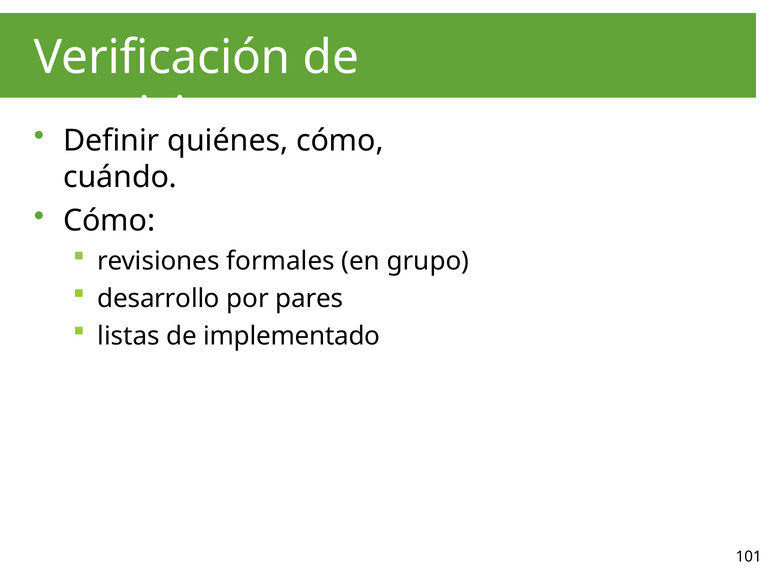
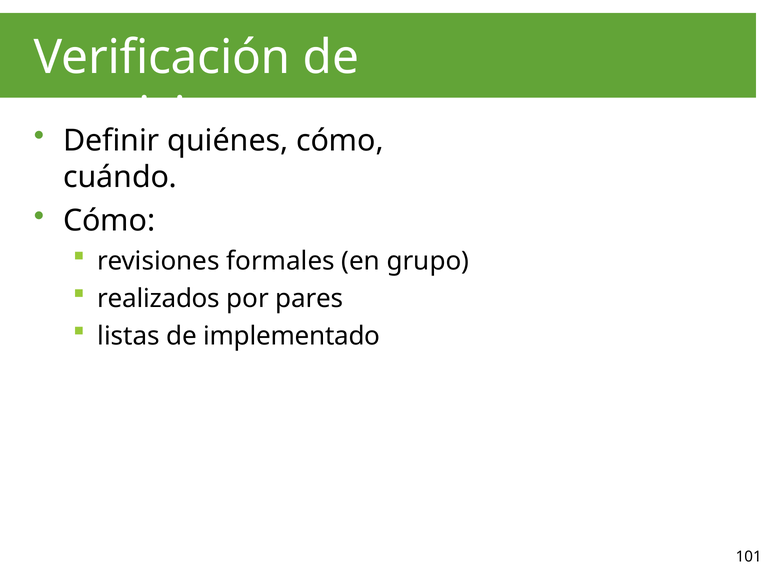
desarrollo: desarrollo -> realizados (159, 299)
